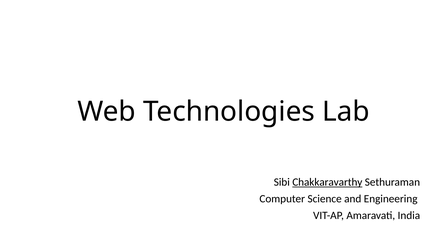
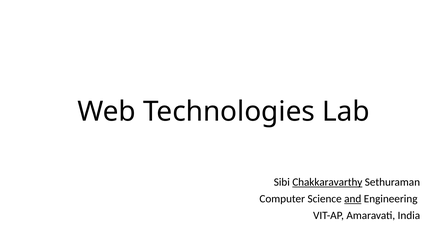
and underline: none -> present (353, 199)
